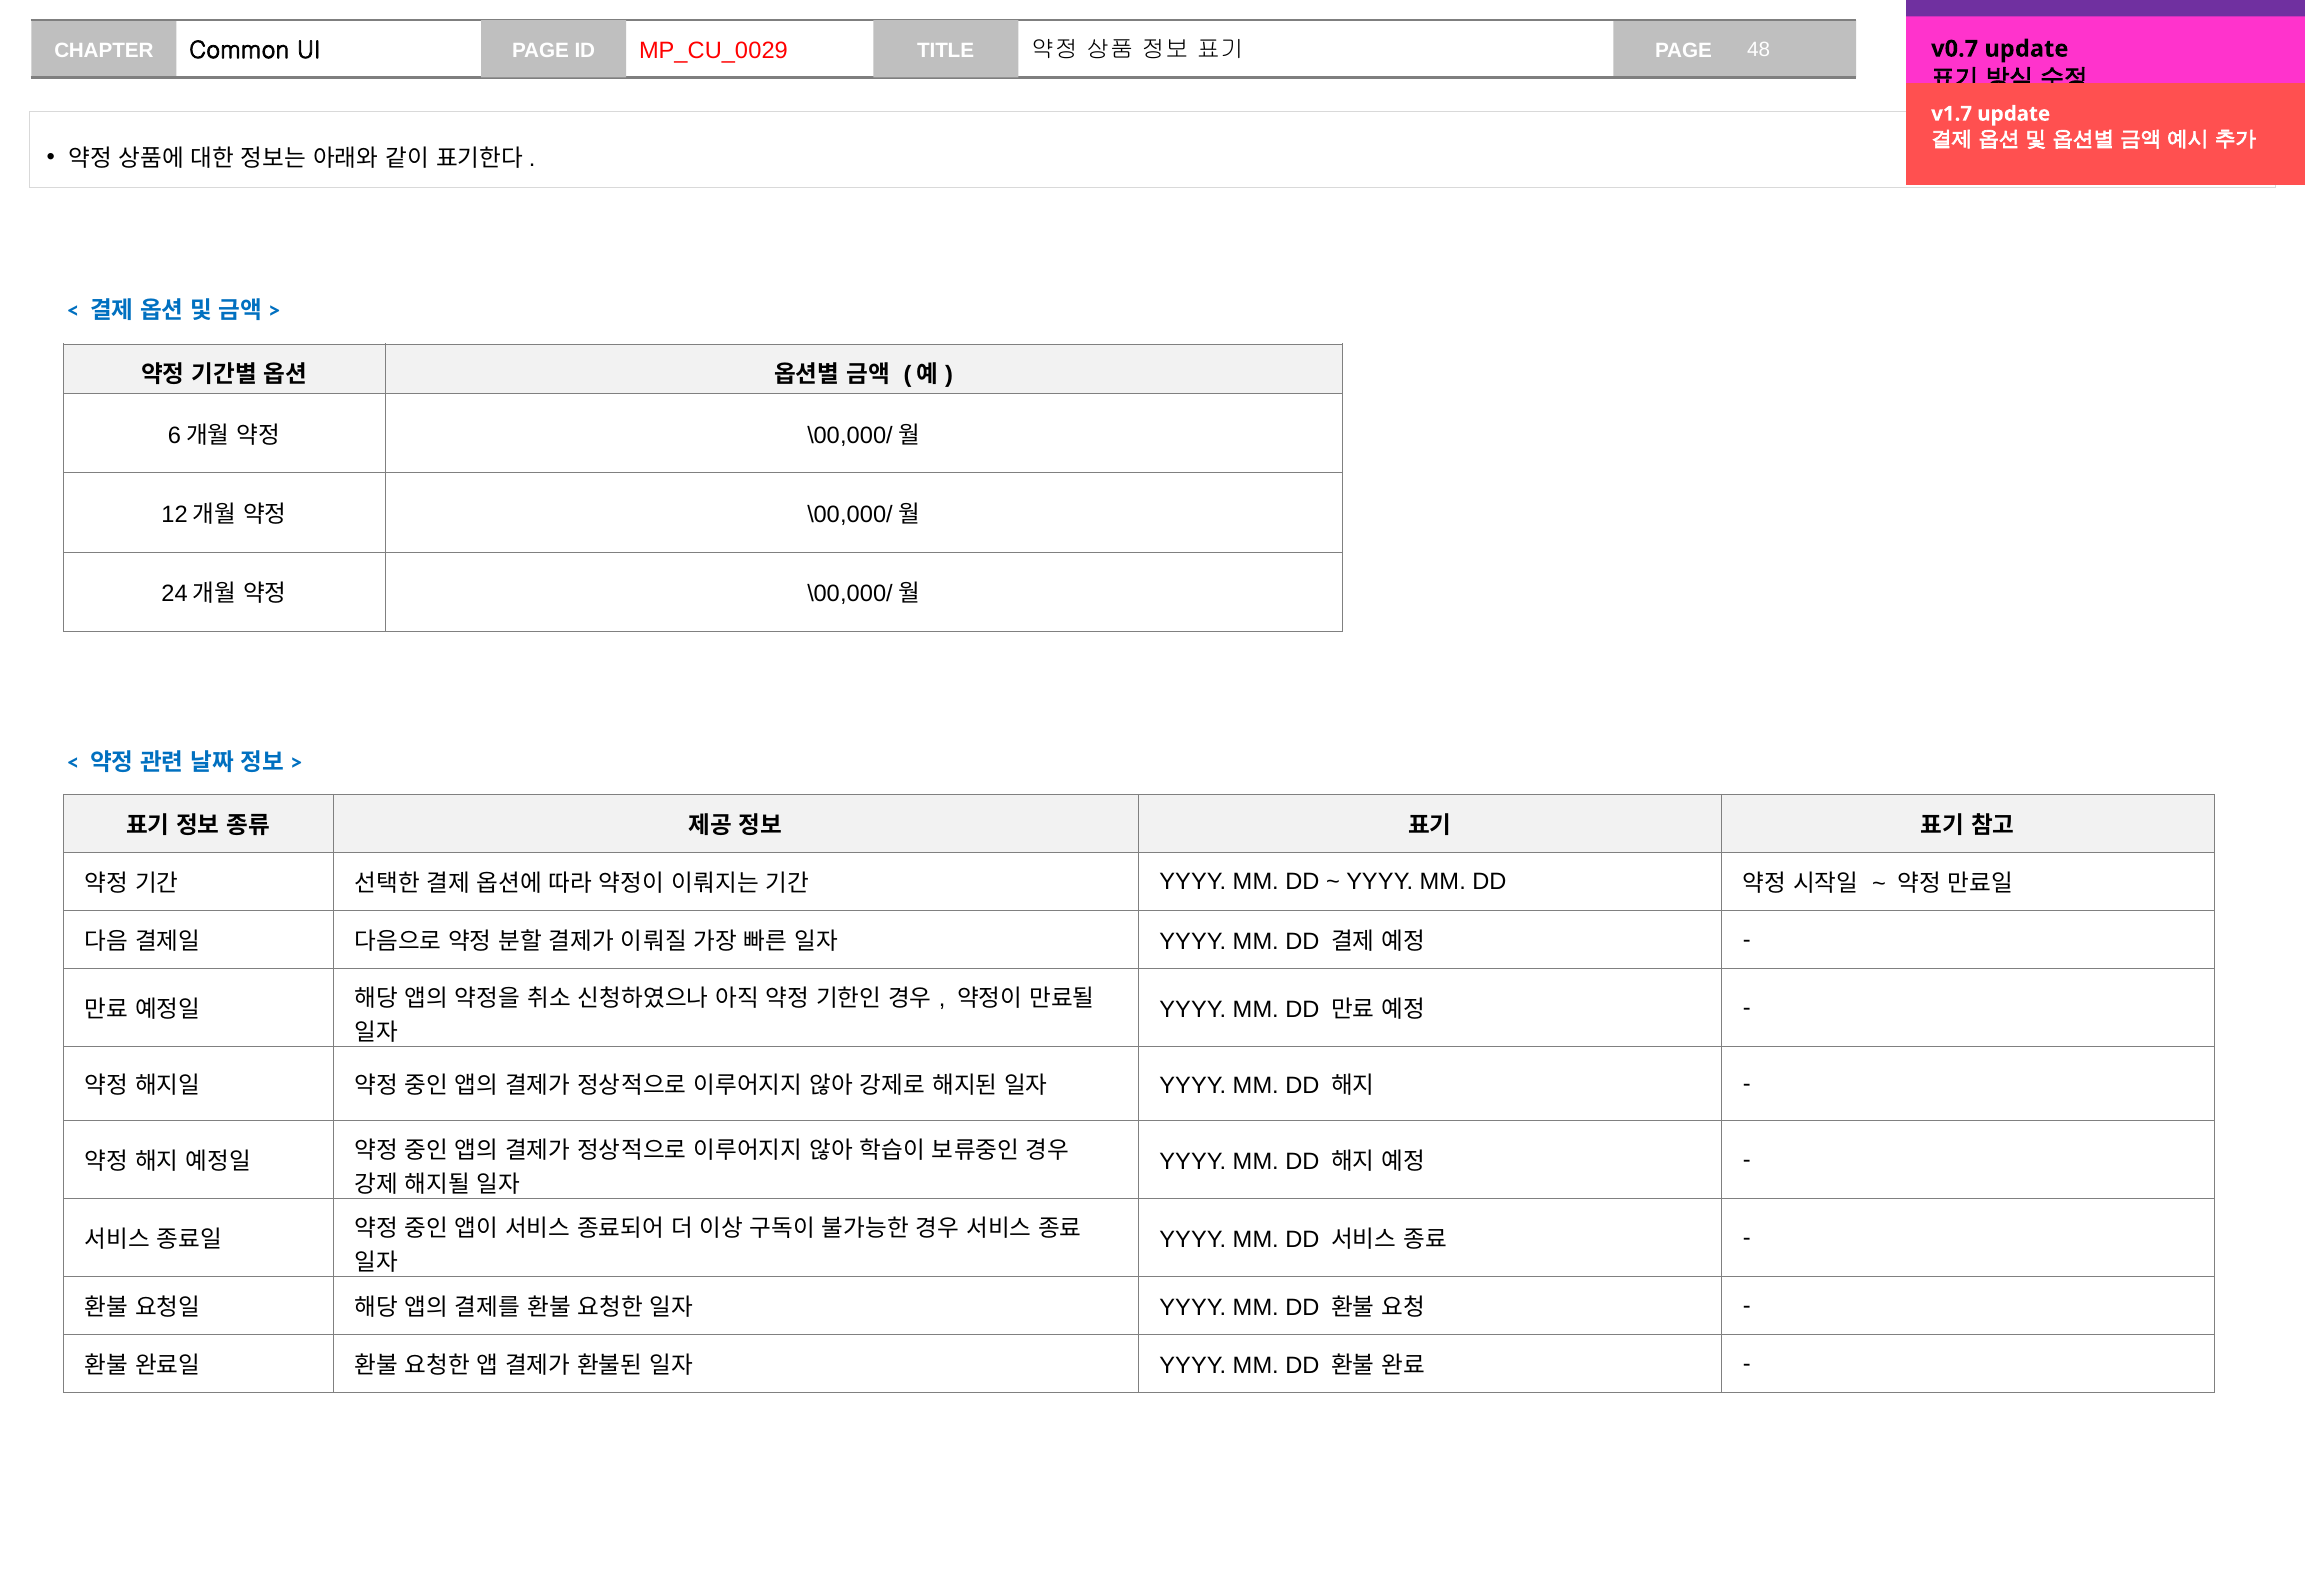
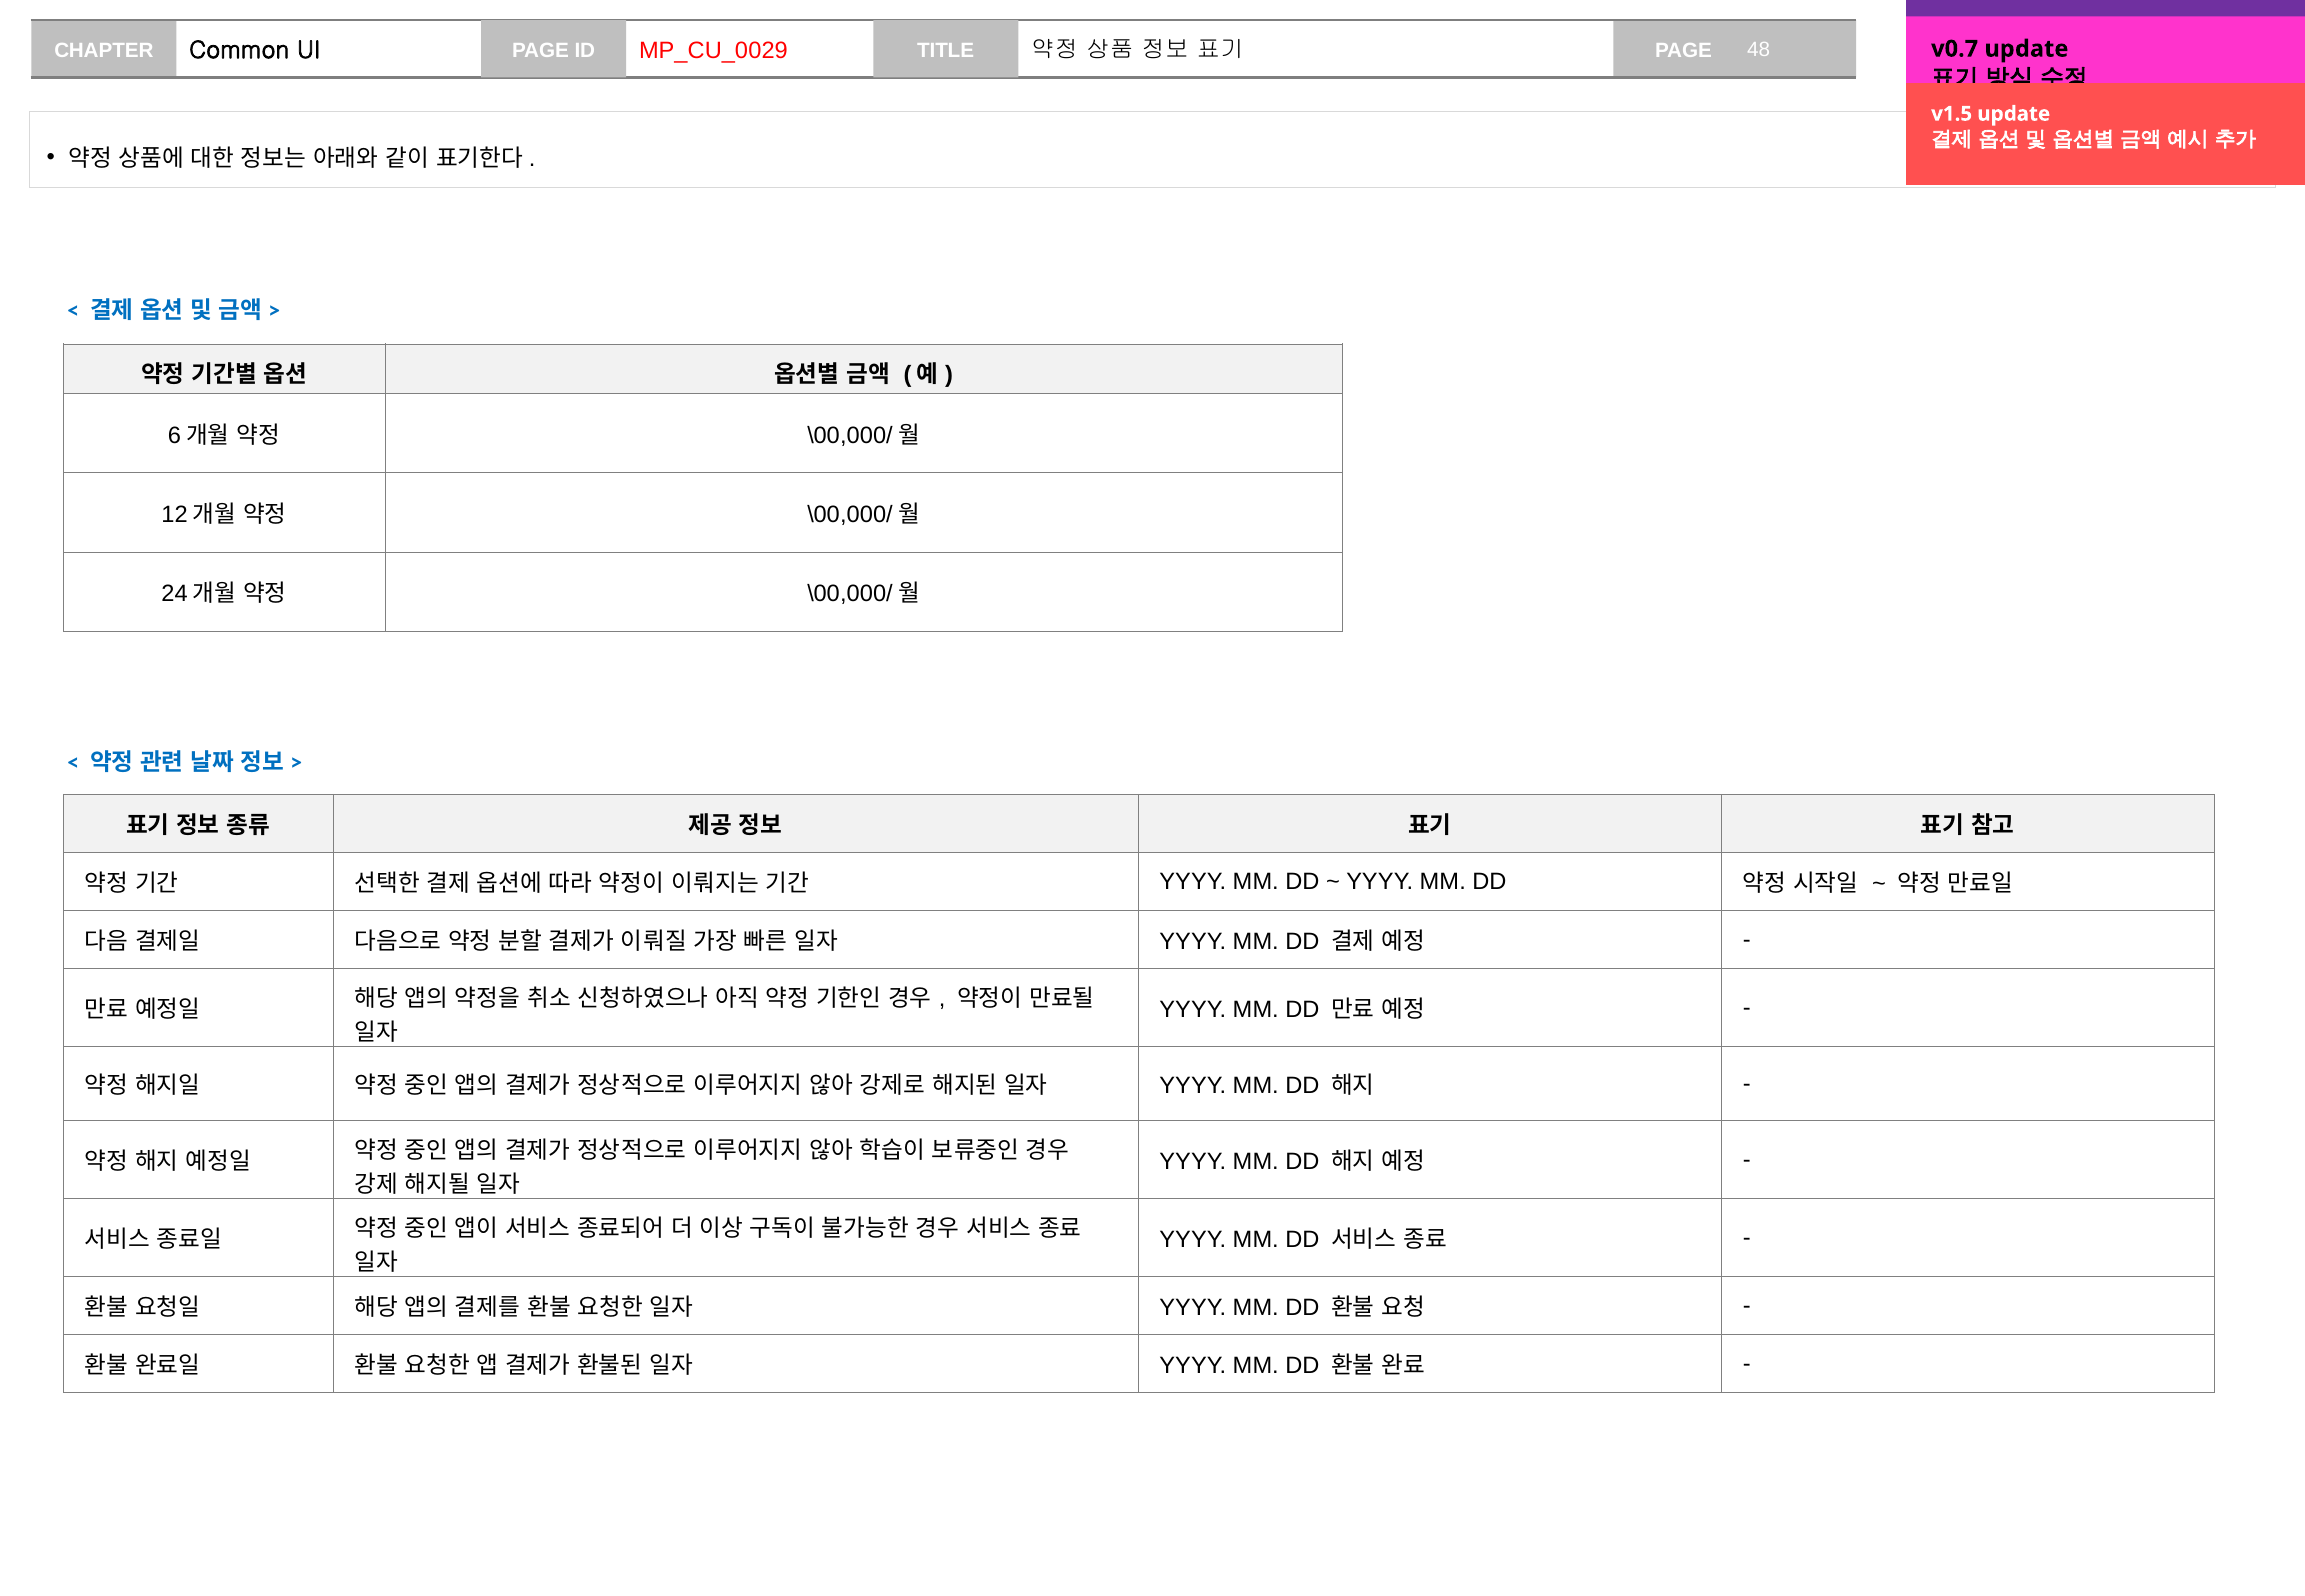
v1.7: v1.7 -> v1.5 (1952, 114)
